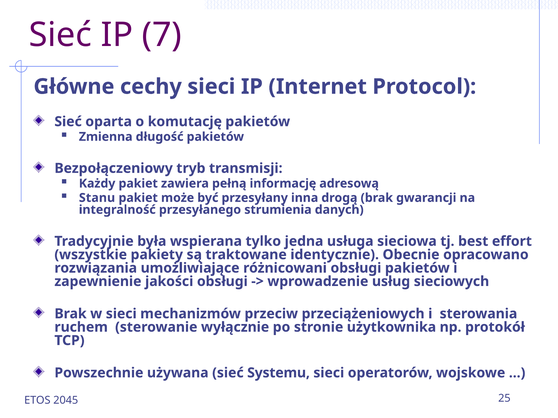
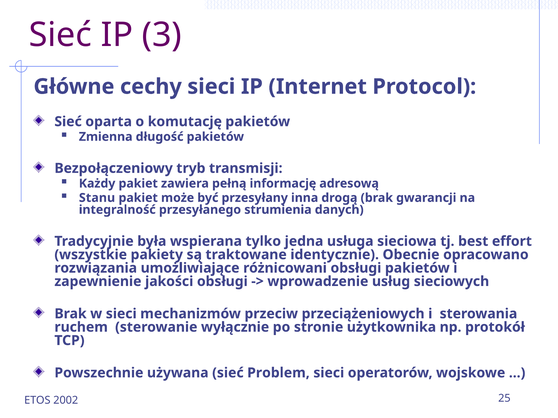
7: 7 -> 3 (162, 35)
Systemu: Systemu -> Problem (278, 373)
2045: 2045 -> 2002 (66, 401)
